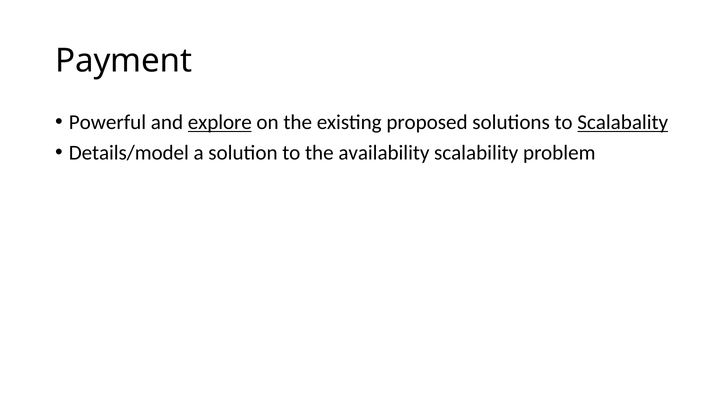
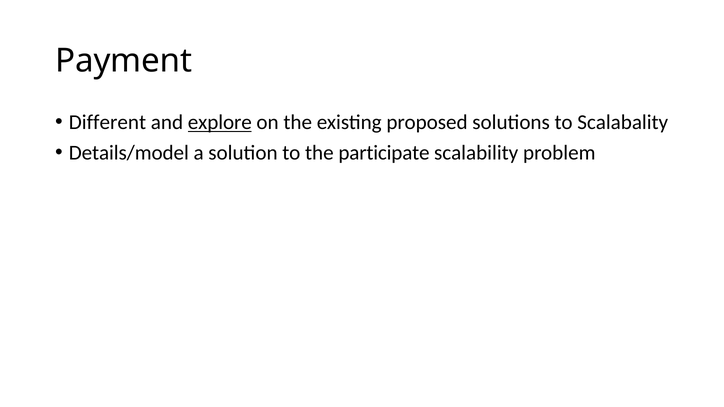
Powerful: Powerful -> Different (107, 122)
Scalabality underline: present -> none (623, 122)
availability: availability -> participate (384, 153)
